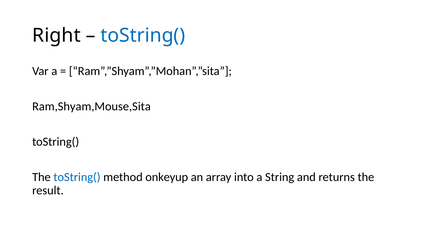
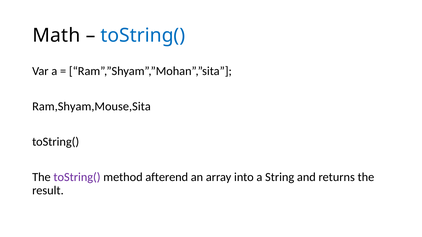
Right: Right -> Math (56, 35)
toString( colour: blue -> purple (77, 178)
onkeyup: onkeyup -> afterend (167, 178)
